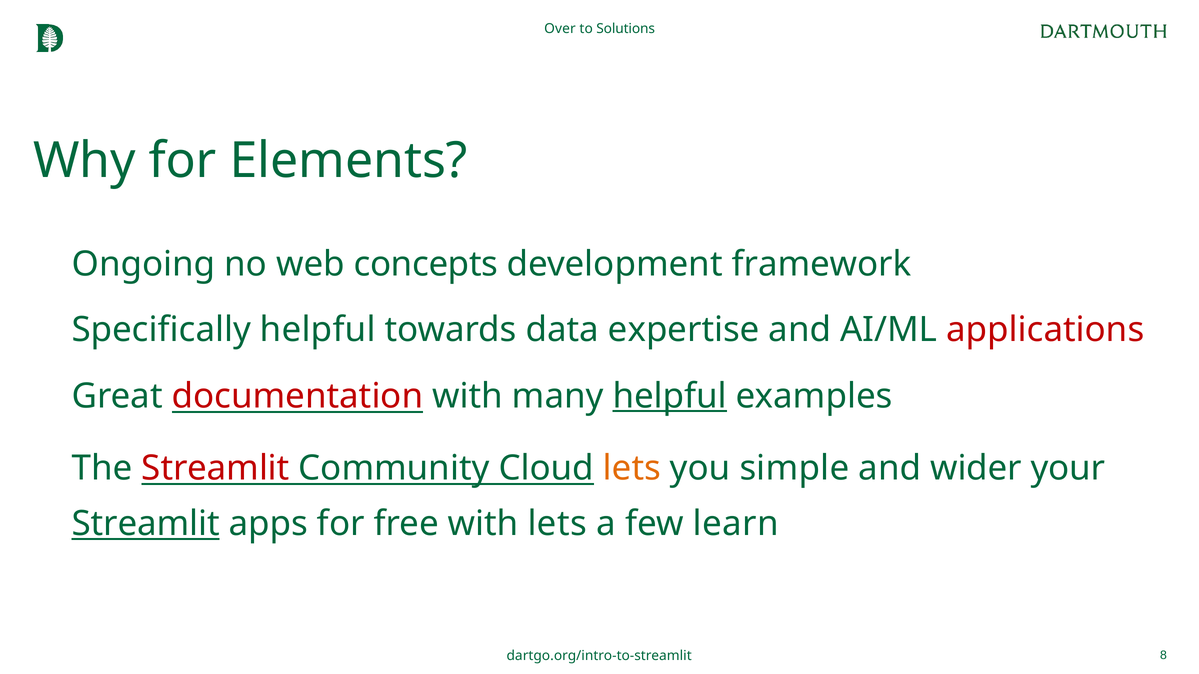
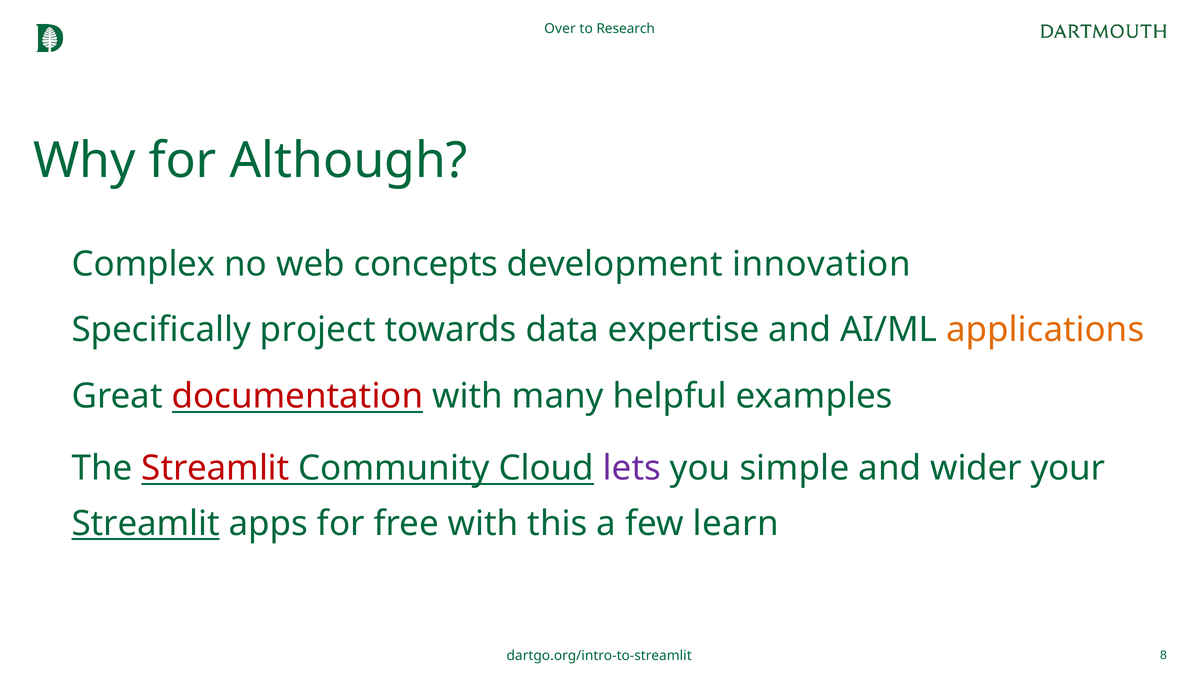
Solutions: Solutions -> Research (626, 29)
Elements: Elements -> Although (349, 161)
Ongoing: Ongoing -> Complex (144, 264)
framework: framework -> innovation (821, 264)
Specifically helpful: helpful -> project (318, 330)
applications colour: red -> orange (1045, 330)
helpful underline: present -> none (670, 396)
lets colour: orange -> purple (632, 468)
with lets: lets -> this (557, 524)
